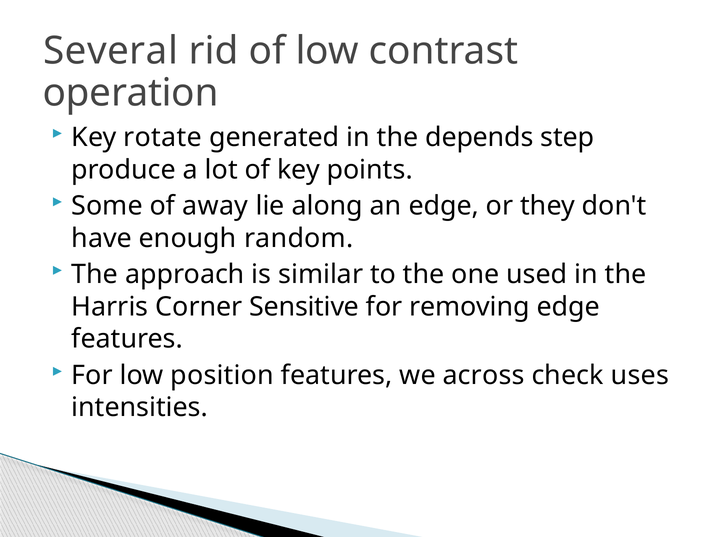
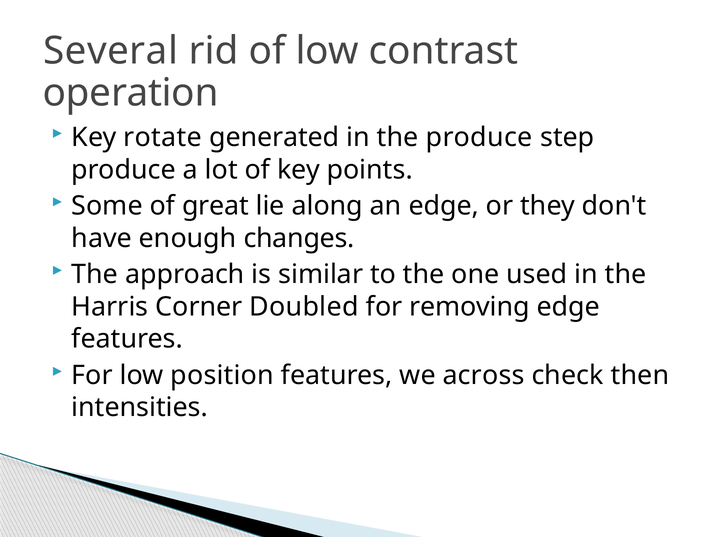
the depends: depends -> produce (479, 138)
away: away -> great (215, 206)
random: random -> changes (299, 238)
Sensitive: Sensitive -> Doubled (304, 307)
uses: uses -> then (640, 375)
